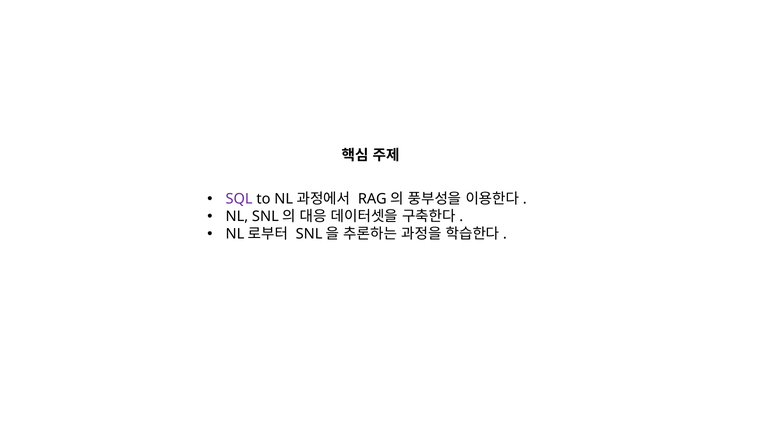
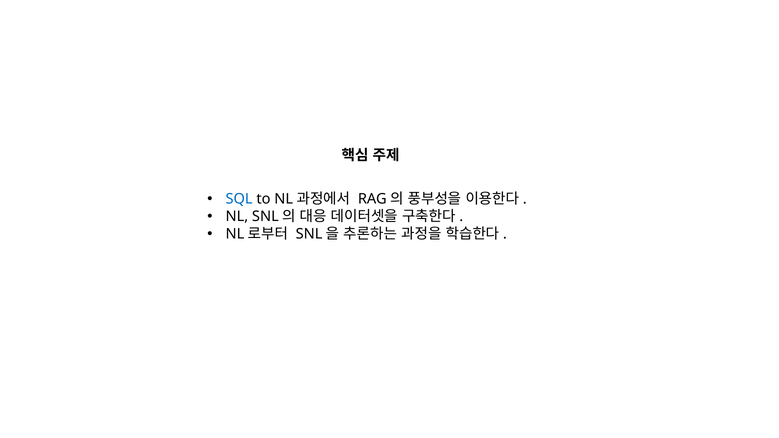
SQL colour: purple -> blue (239, 199)
